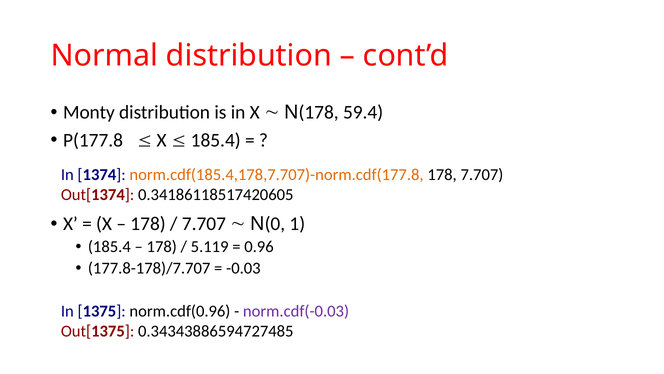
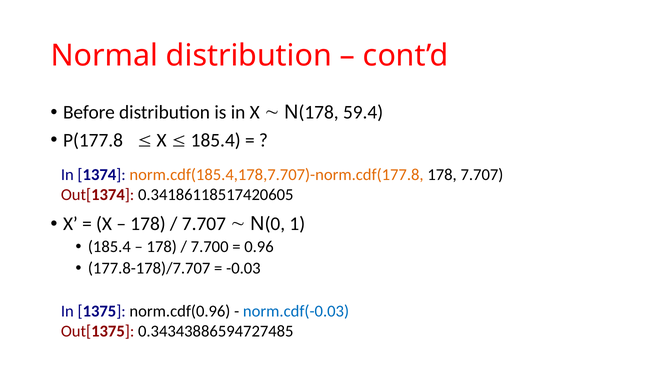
Monty: Monty -> Before (89, 112)
5.119: 5.119 -> 7.700 (210, 247)
norm.cdf(-0.03 colour: purple -> blue (296, 311)
